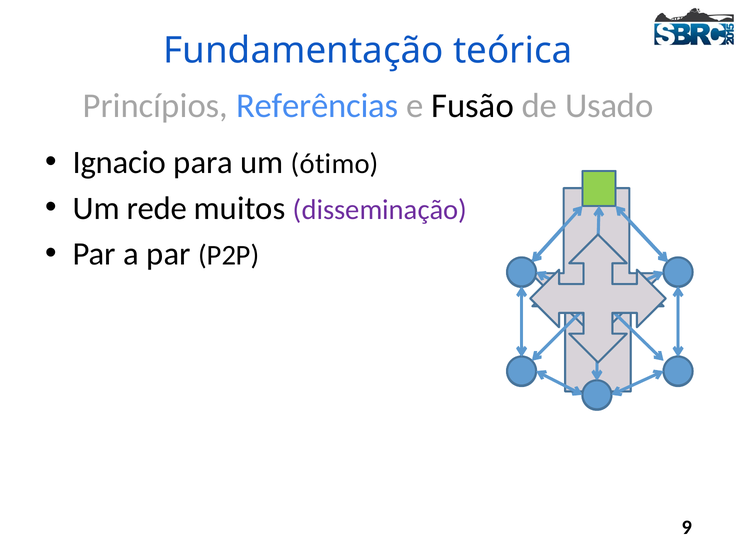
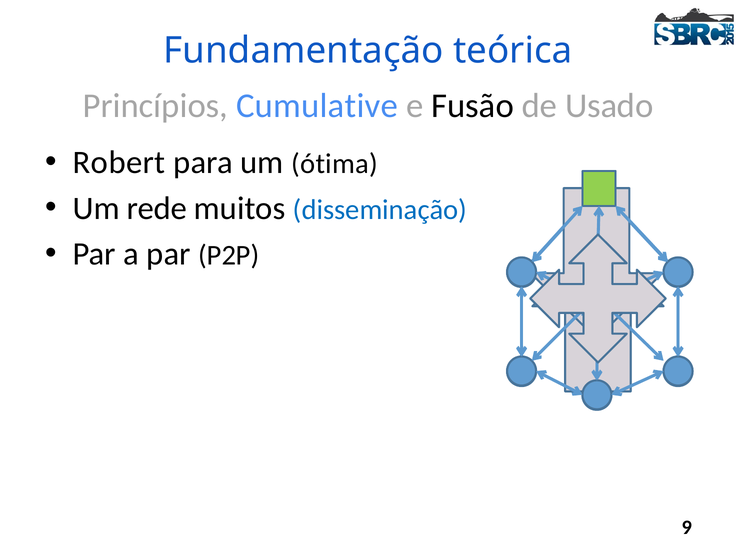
Referências: Referências -> Cumulative (317, 106)
Ignacio: Ignacio -> Robert (119, 163)
ótimo: ótimo -> ótima (335, 164)
disseminação colour: purple -> blue (380, 210)
